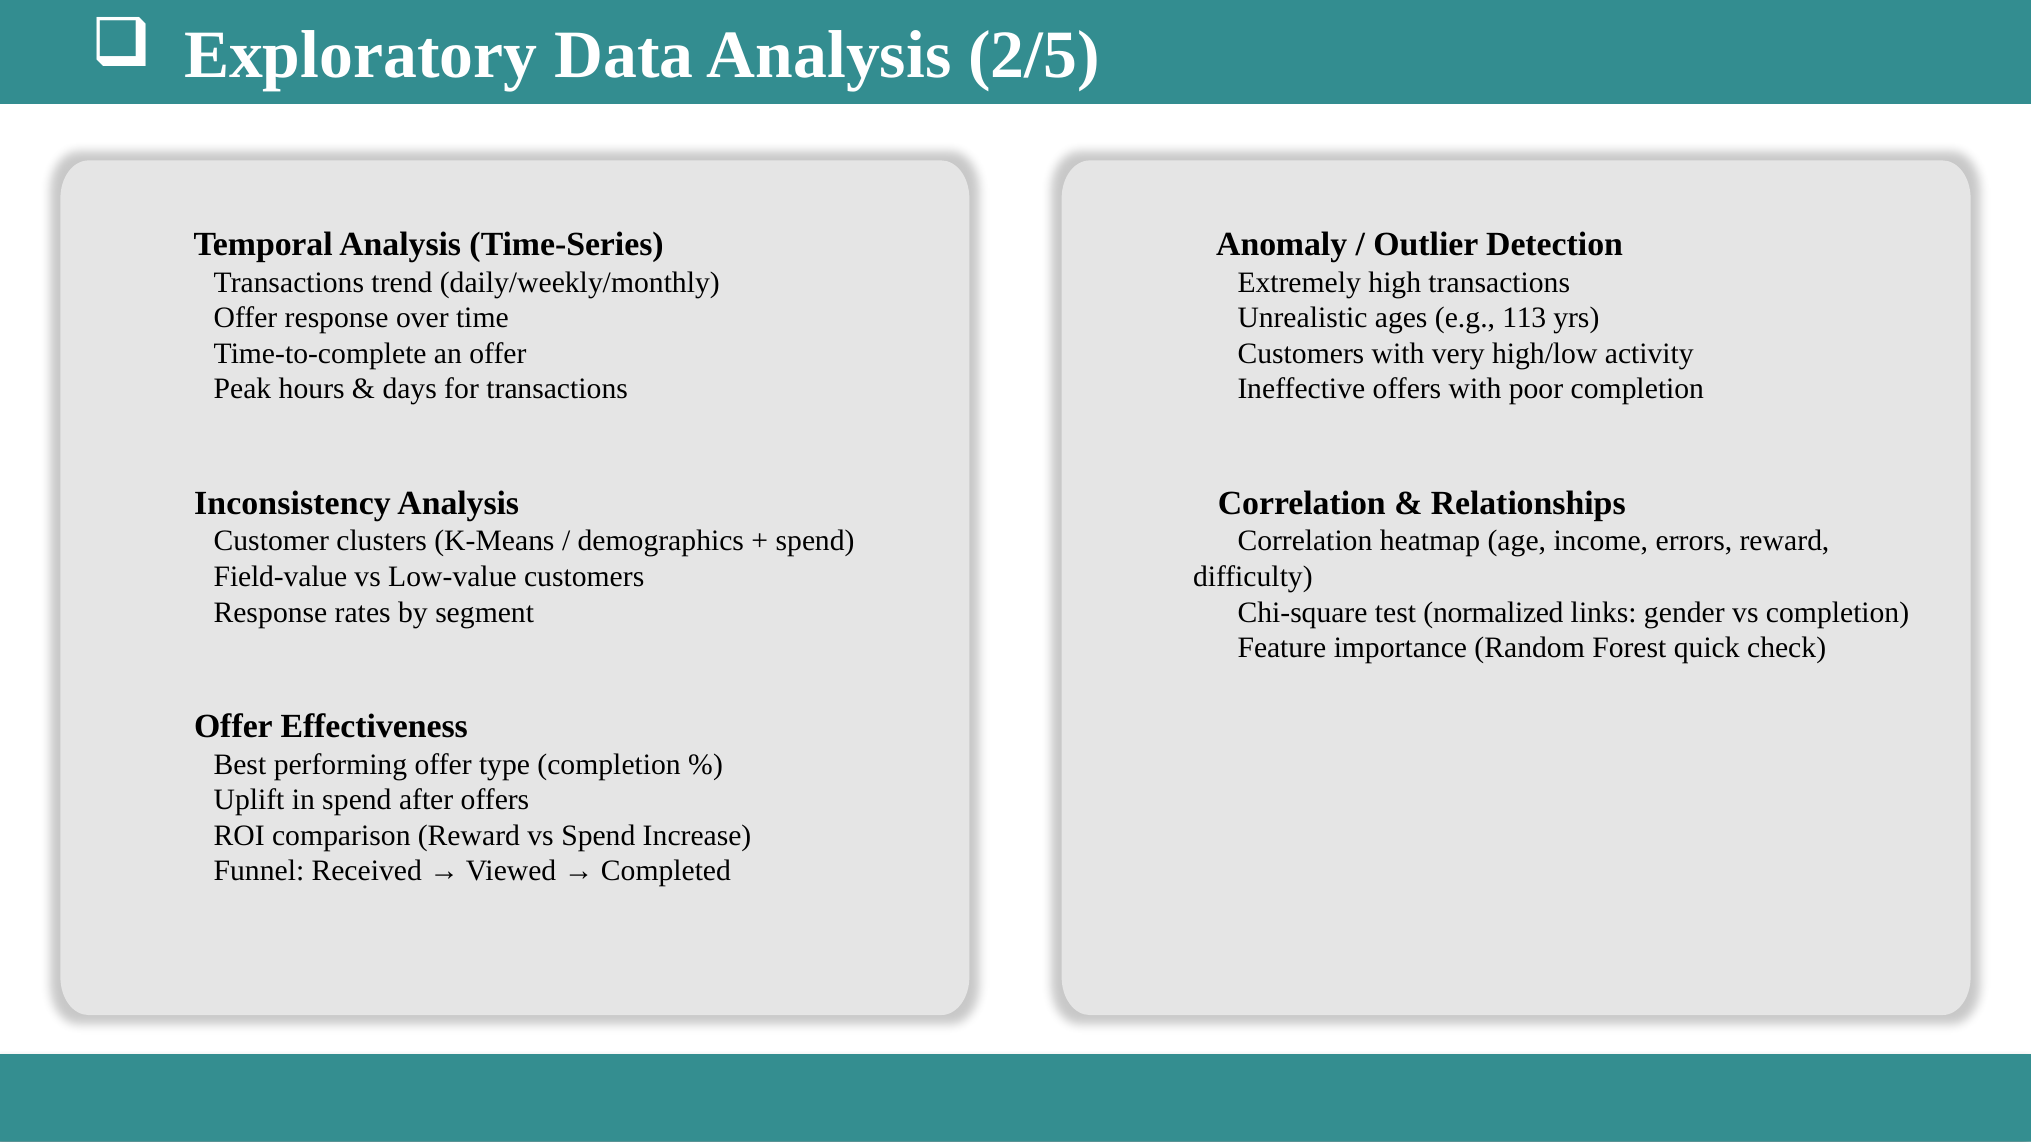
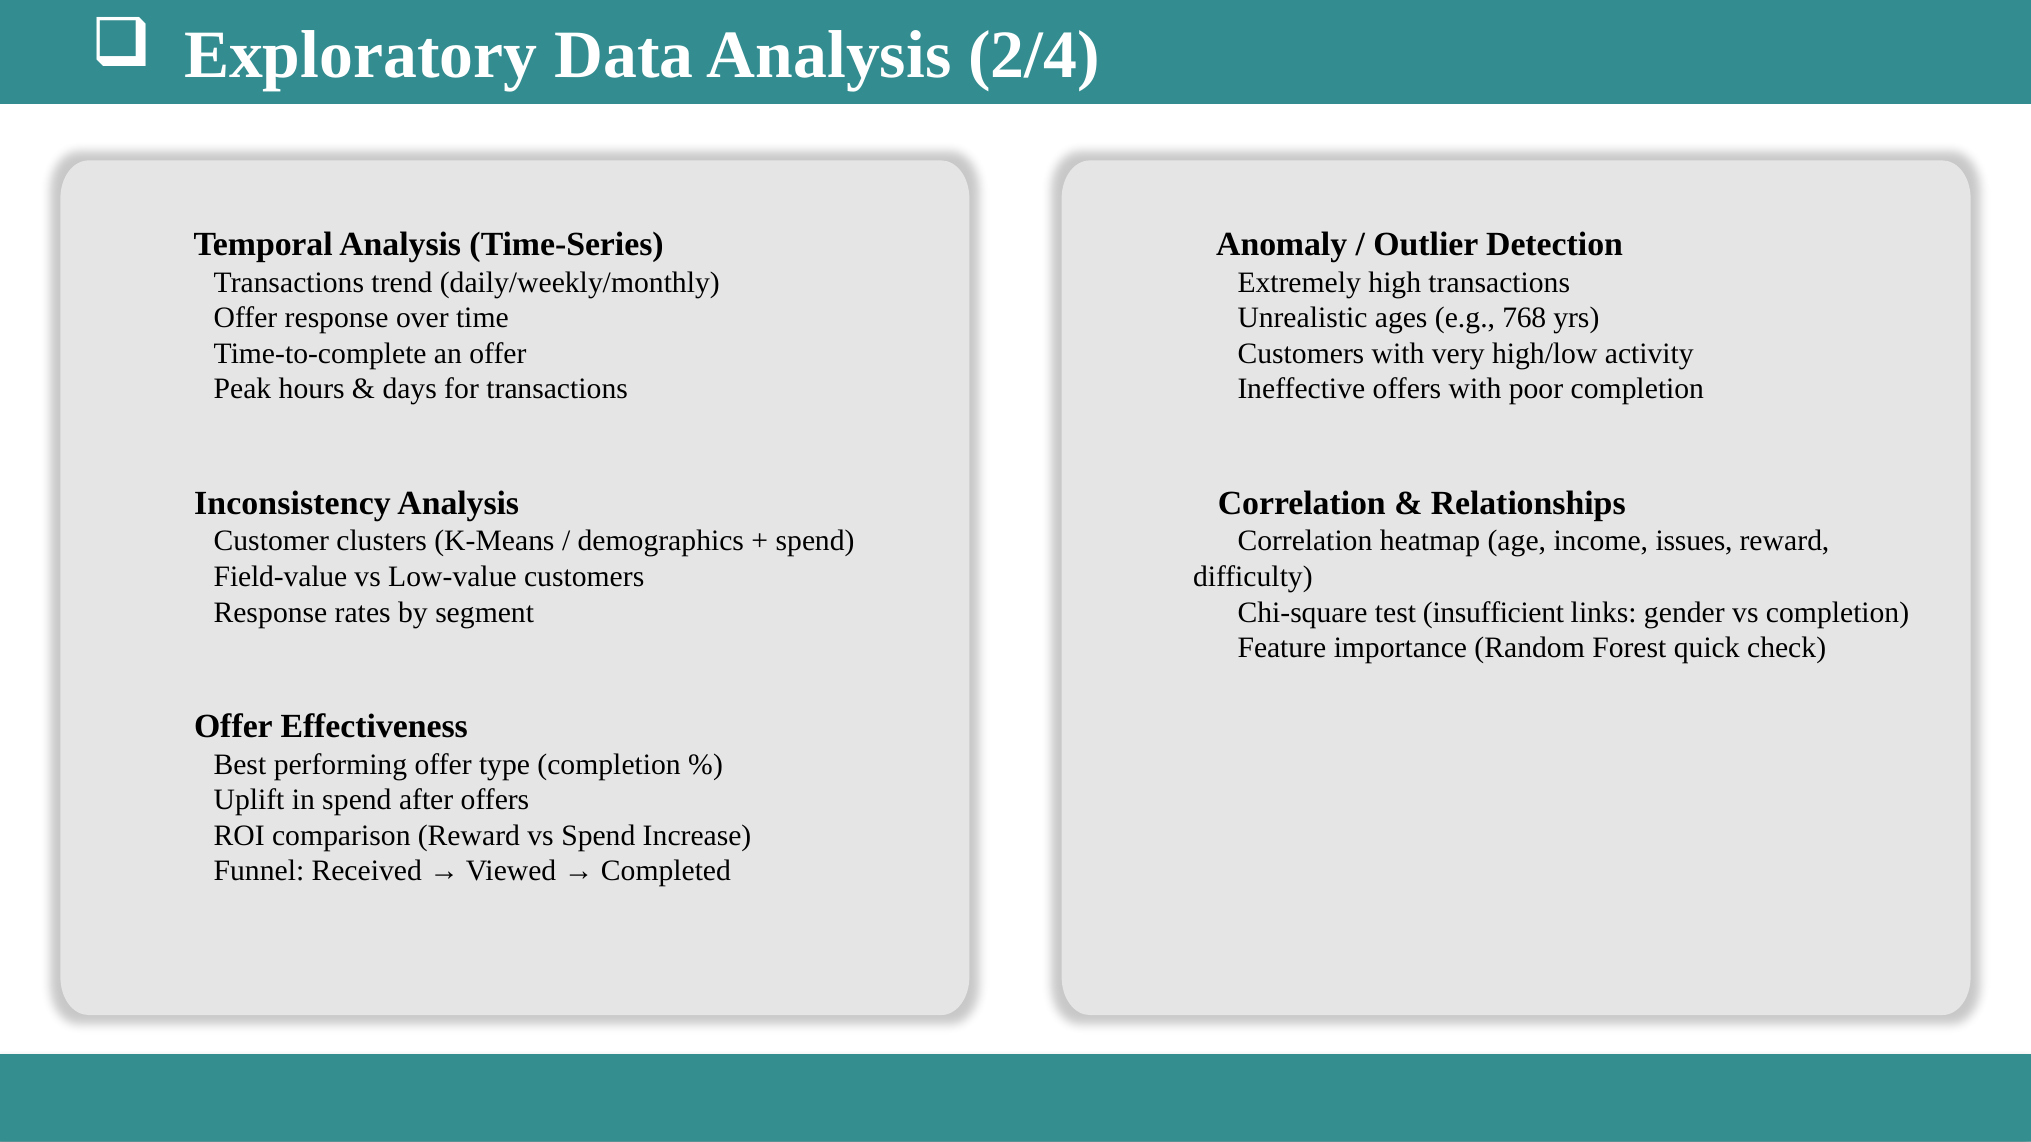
2/5: 2/5 -> 2/4 (1034, 55)
113: 113 -> 768 (1524, 318)
errors: errors -> issues (1694, 541)
normalized: normalized -> insufficient (1493, 613)
